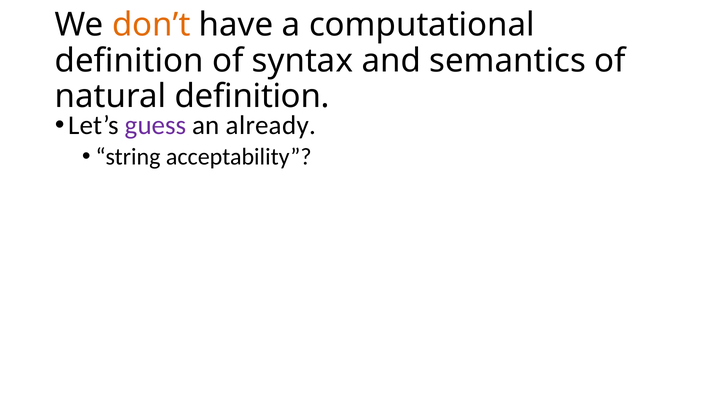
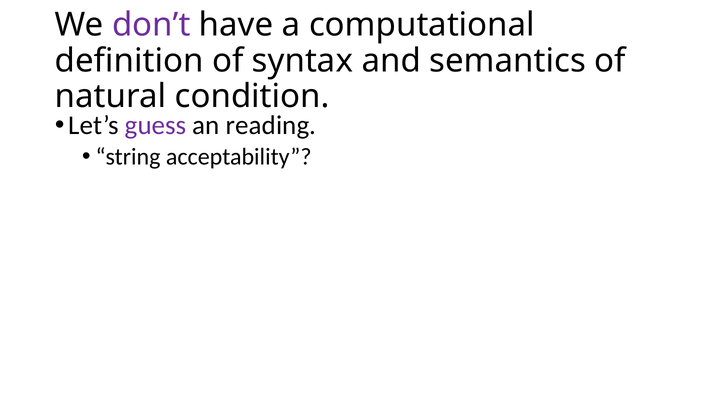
don’t colour: orange -> purple (151, 25)
natural definition: definition -> condition (252, 96)
already: already -> reading (271, 125)
